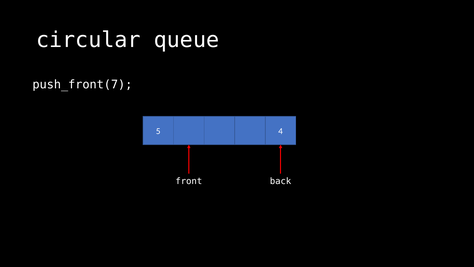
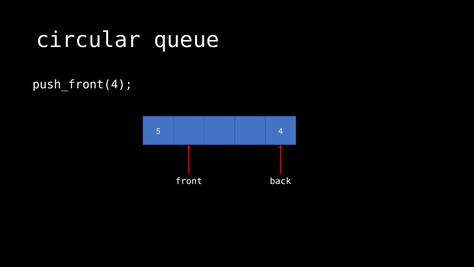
push_front(7: push_front(7 -> push_front(4 (82, 84)
